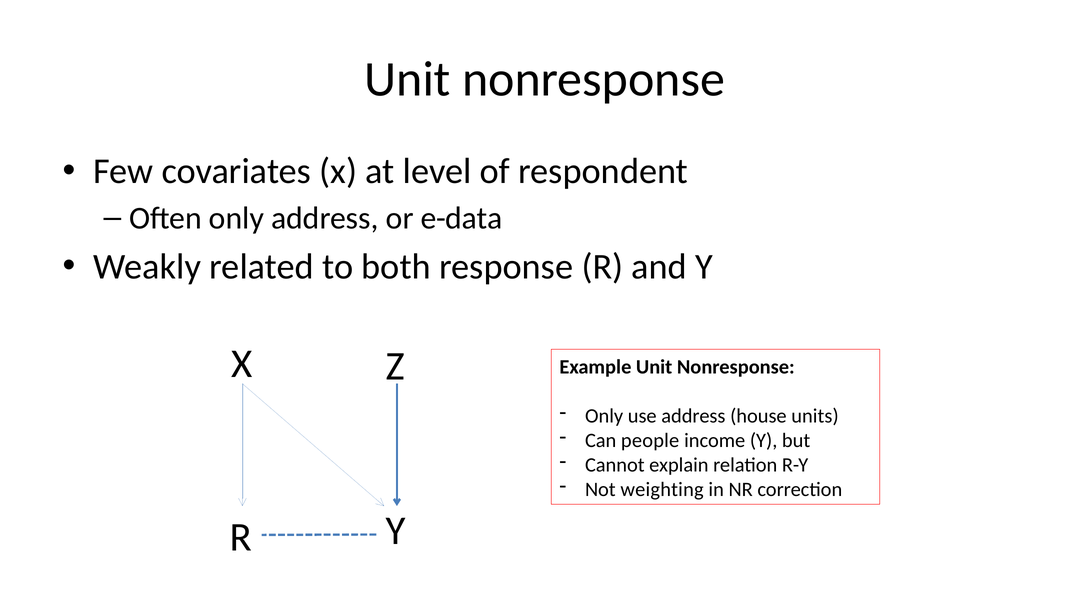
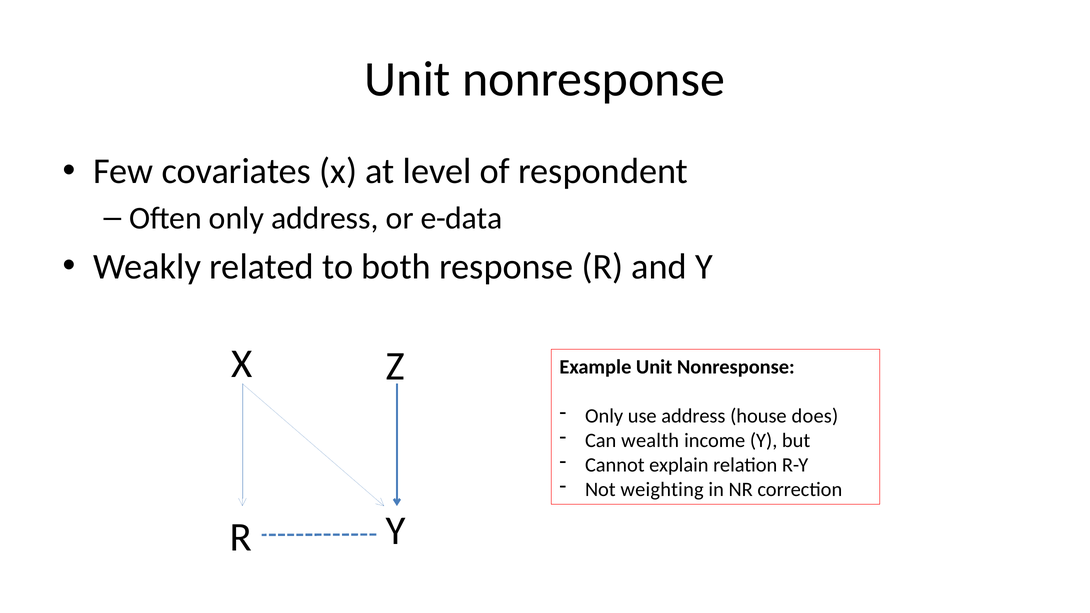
units: units -> does (815, 416)
people: people -> wealth (650, 441)
